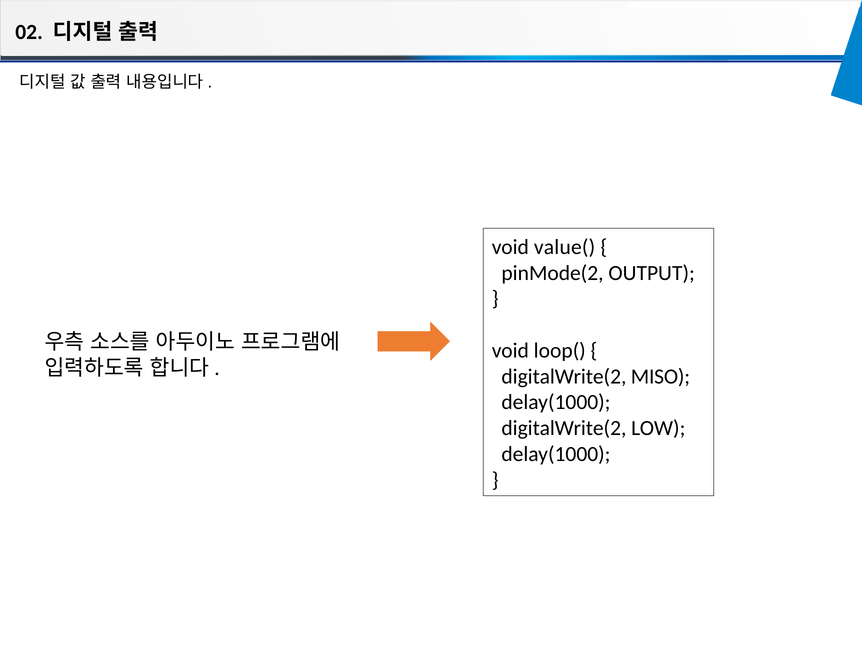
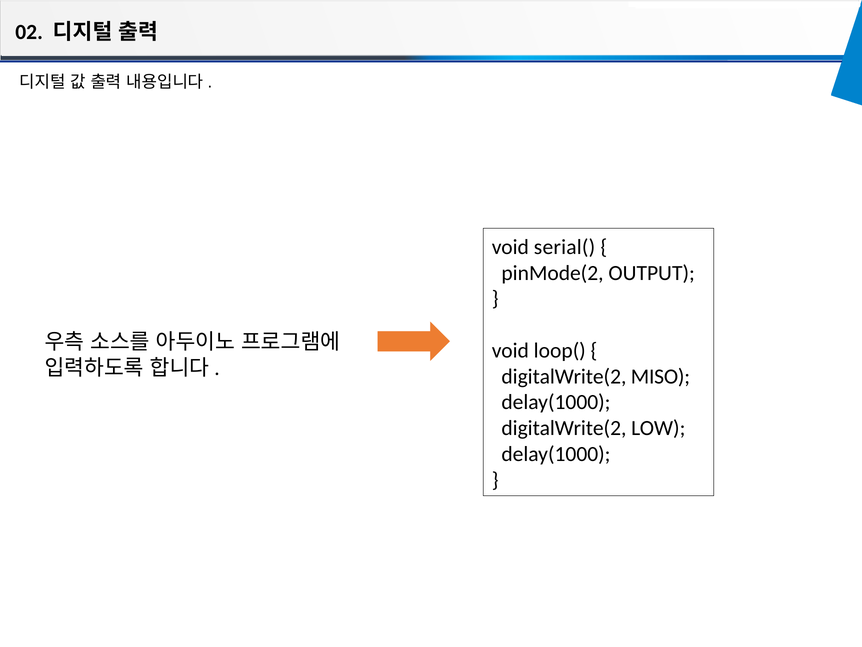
value(: value( -> serial( (565, 247)
